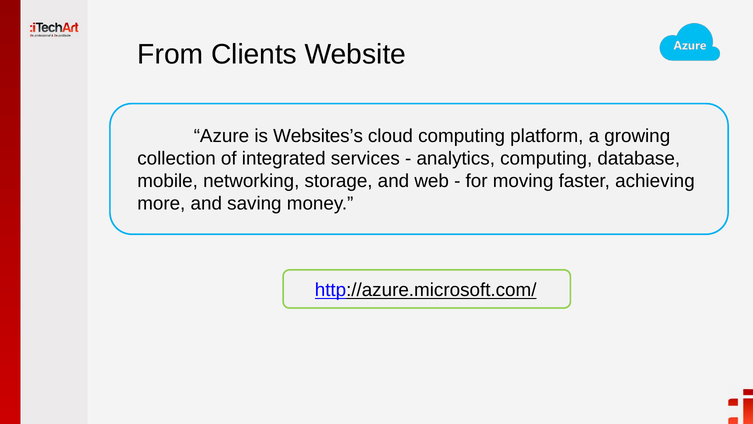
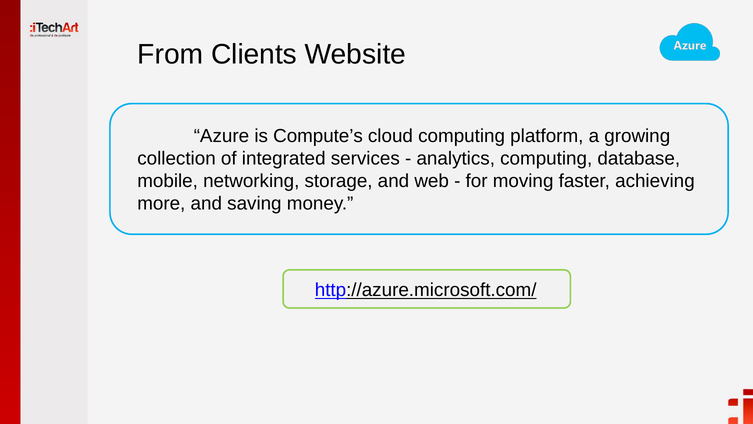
Websites’s: Websites’s -> Compute’s (318, 136)
